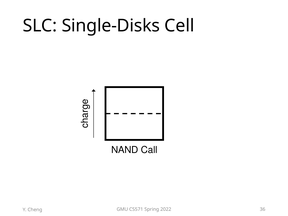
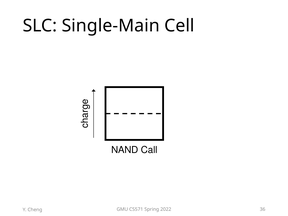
Single-Disks: Single-Disks -> Single-Main (111, 26)
